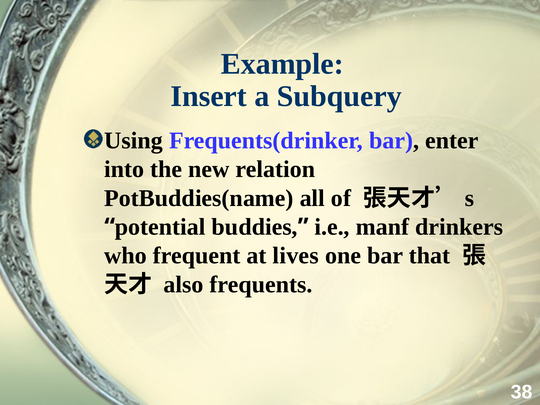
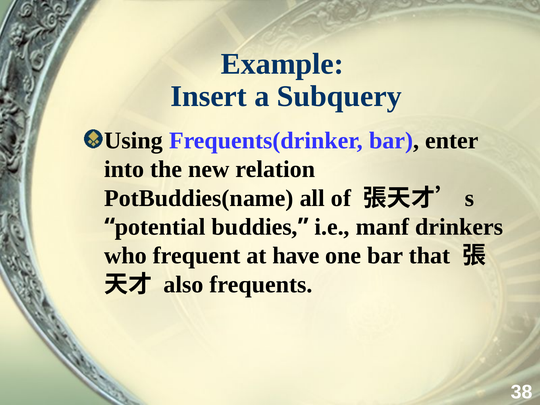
lives: lives -> have (296, 256)
